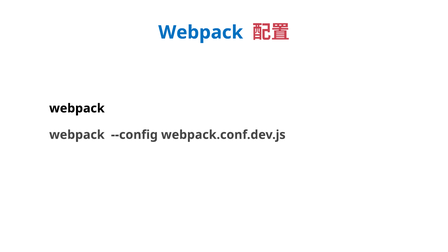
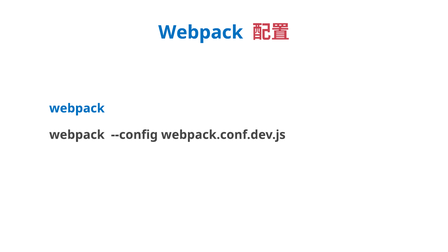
webpack colour: black -> blue (77, 108)
